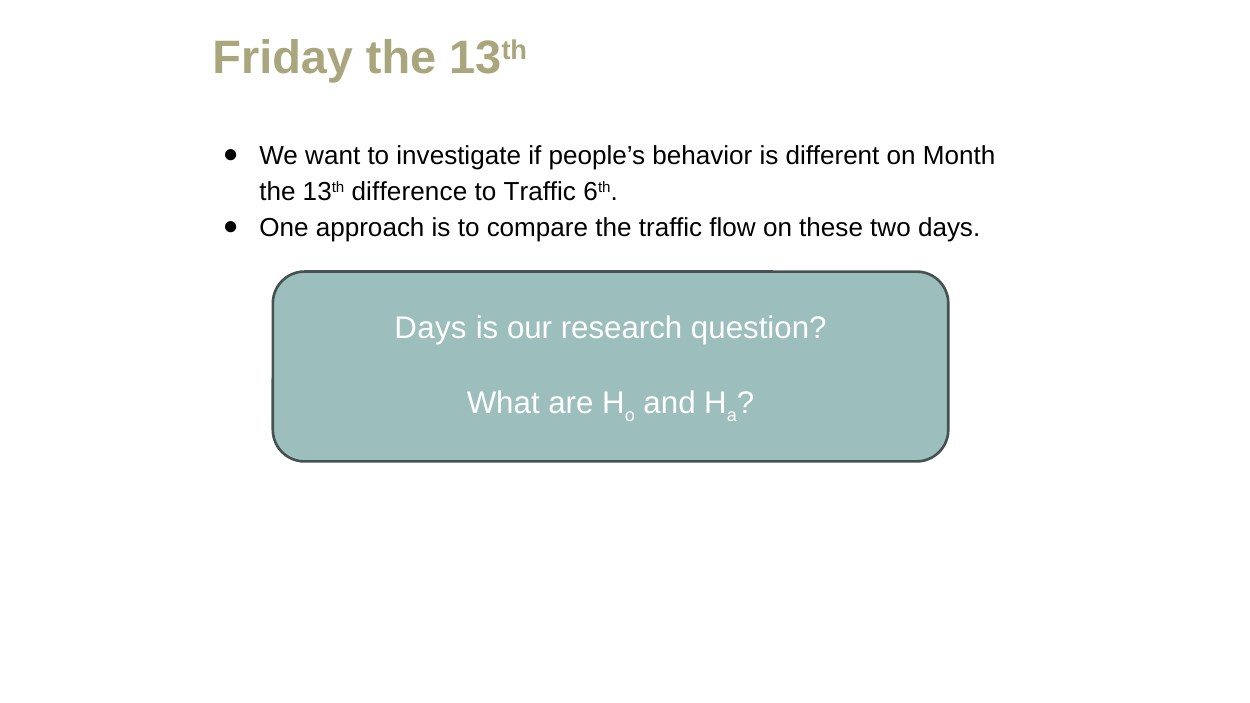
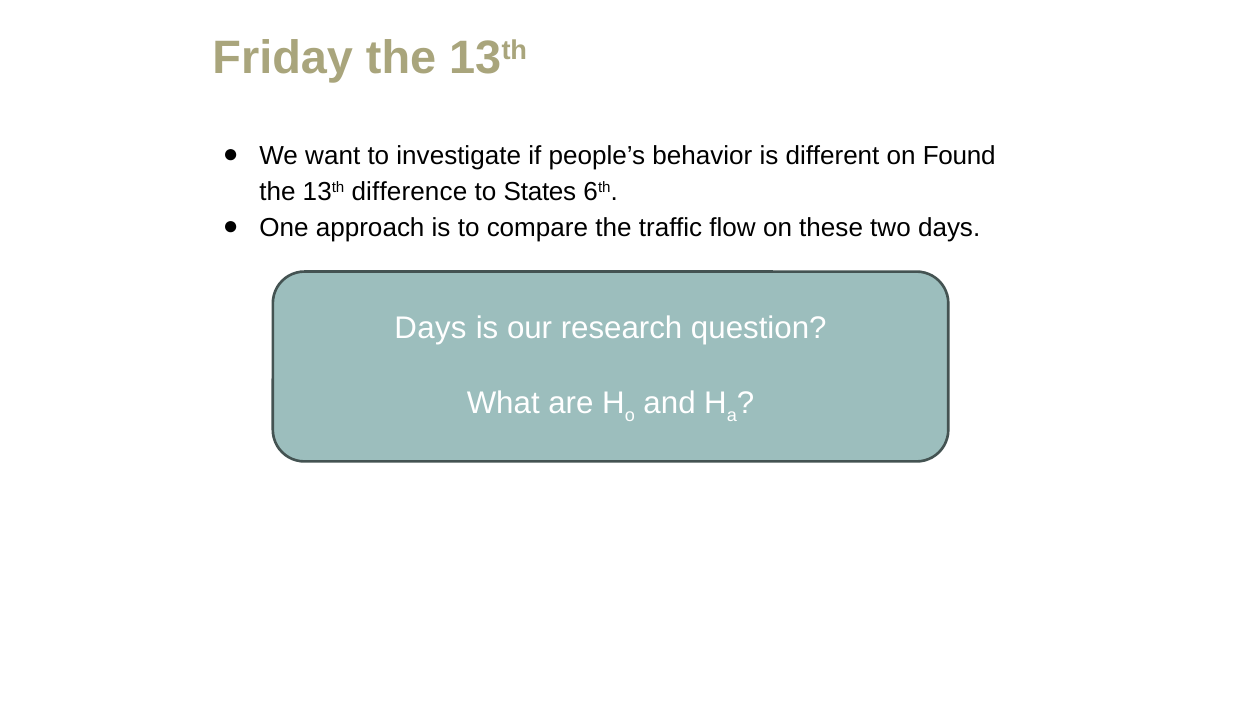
Month: Month -> Found (959, 156)
to Traffic: Traffic -> States (540, 192)
